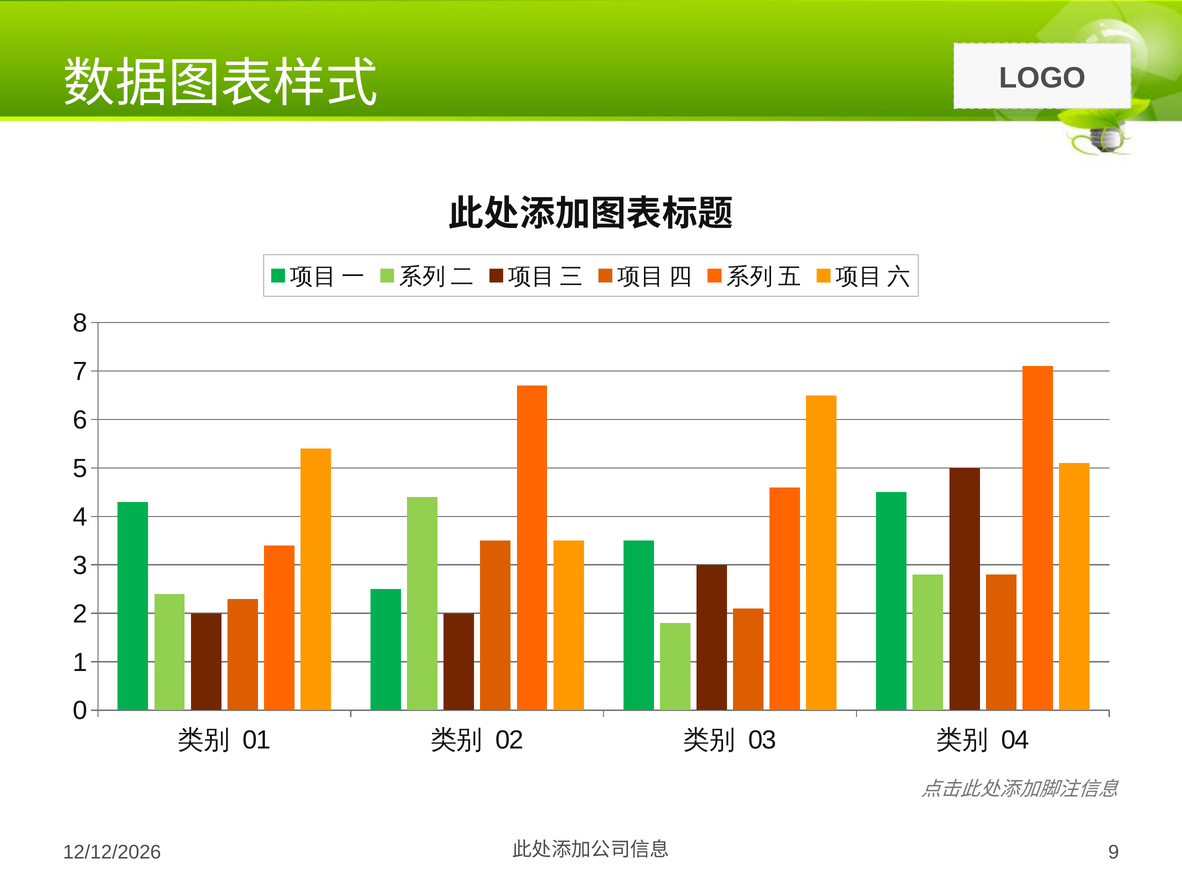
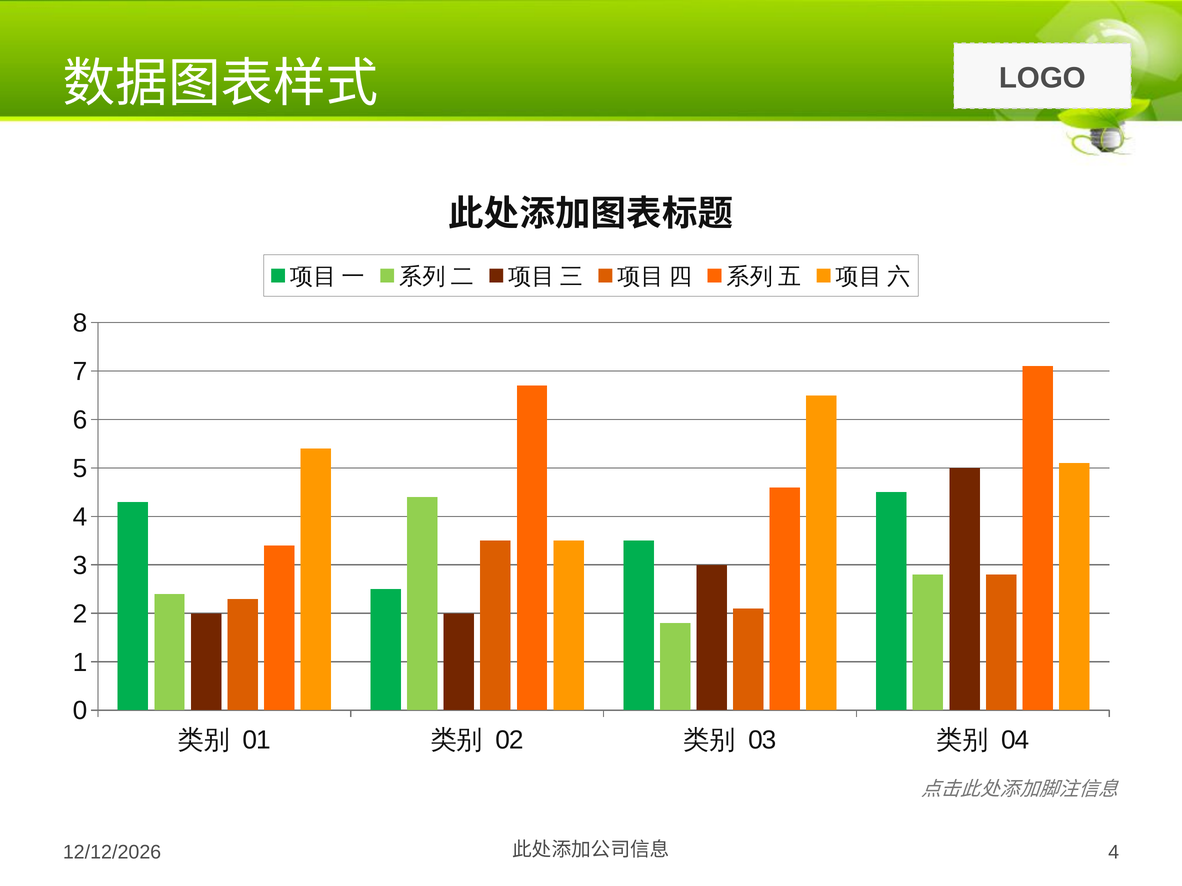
9: 9 -> 4 (1114, 853)
